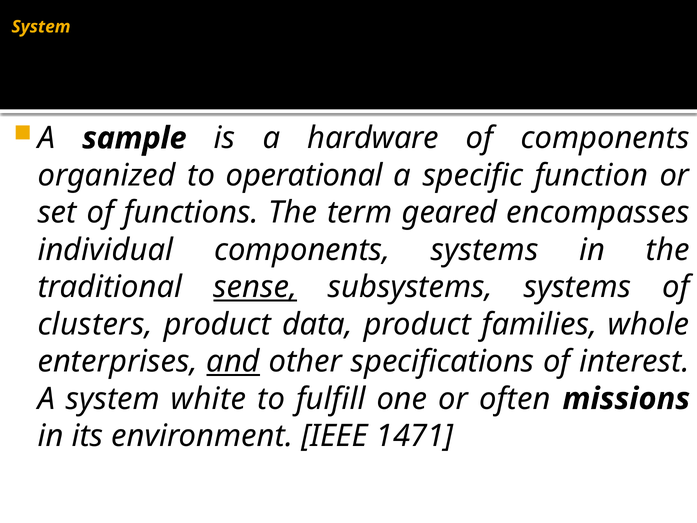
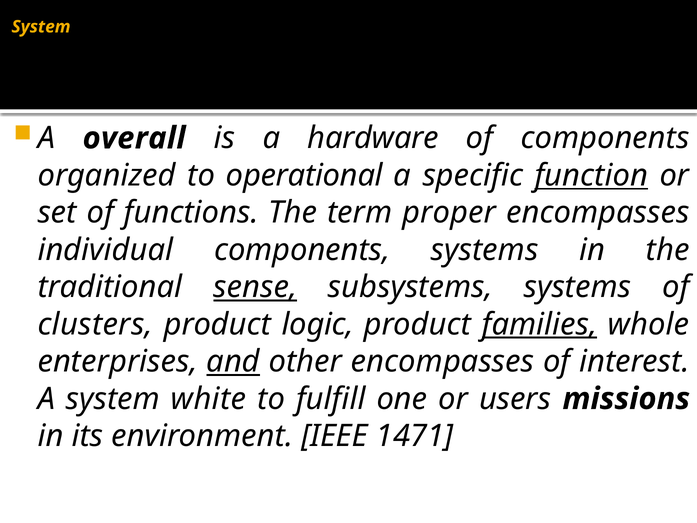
sample: sample -> overall (134, 138)
function underline: none -> present (591, 175)
geared: geared -> proper (449, 213)
data: data -> logic (318, 324)
families underline: none -> present (539, 324)
other specifications: specifications -> encompasses (443, 361)
often: often -> users (515, 399)
